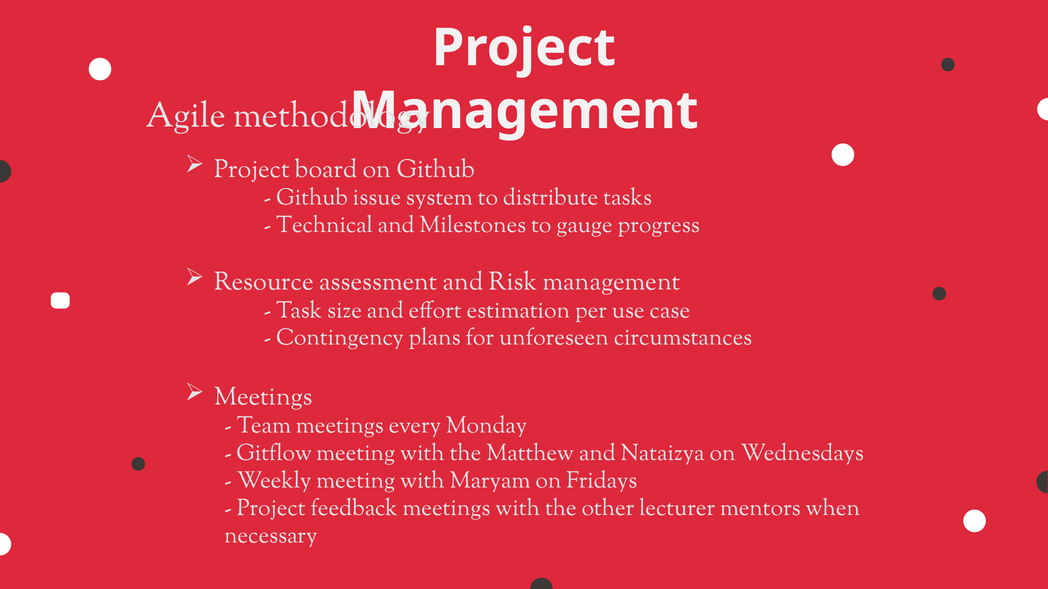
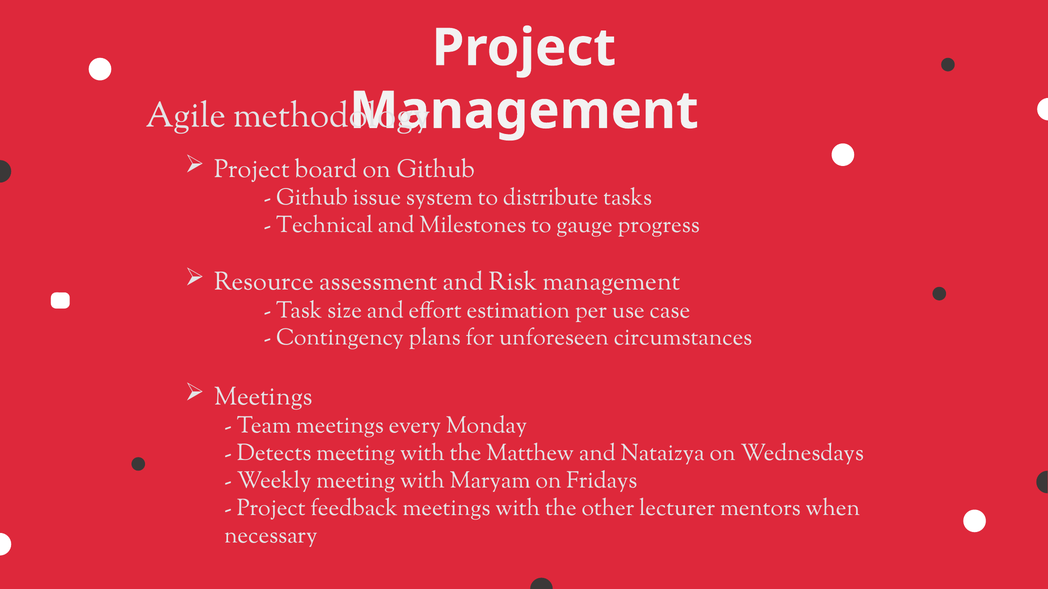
Gitflow: Gitflow -> Detects (274, 453)
